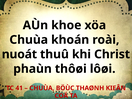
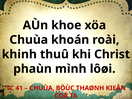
nuoát: nuoát -> khinh (19, 54)
thôøi: thôøi -> mình (71, 69)
